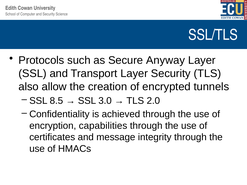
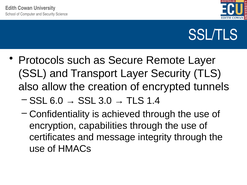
Anyway: Anyway -> Remote (166, 60)
8.5: 8.5 -> 6.0 (56, 101)
2.0: 2.0 -> 1.4 (153, 101)
